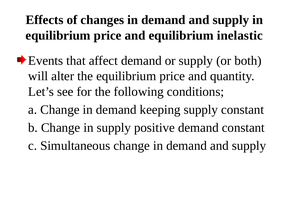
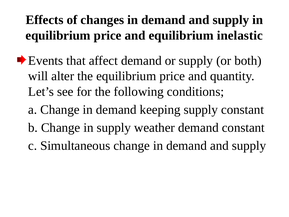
positive: positive -> weather (154, 127)
